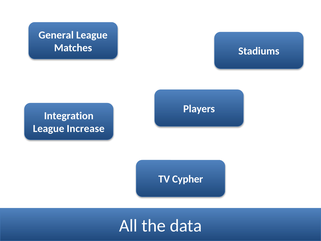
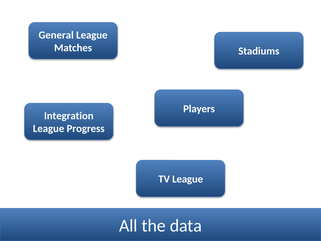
Increase: Increase -> Progress (86, 128)
TV Cypher: Cypher -> League (188, 179)
